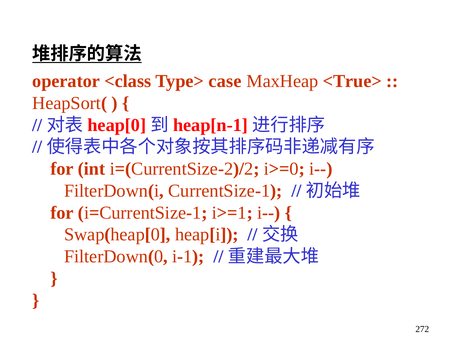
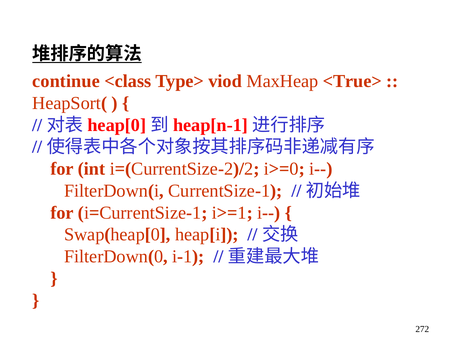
operator: operator -> continue (66, 81)
case: case -> viod (225, 81)
